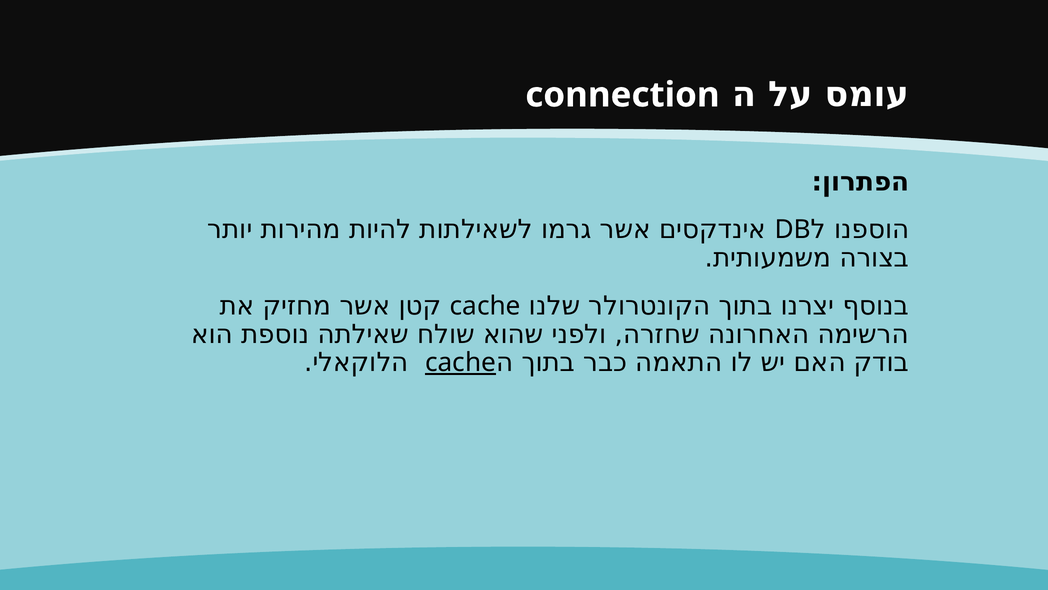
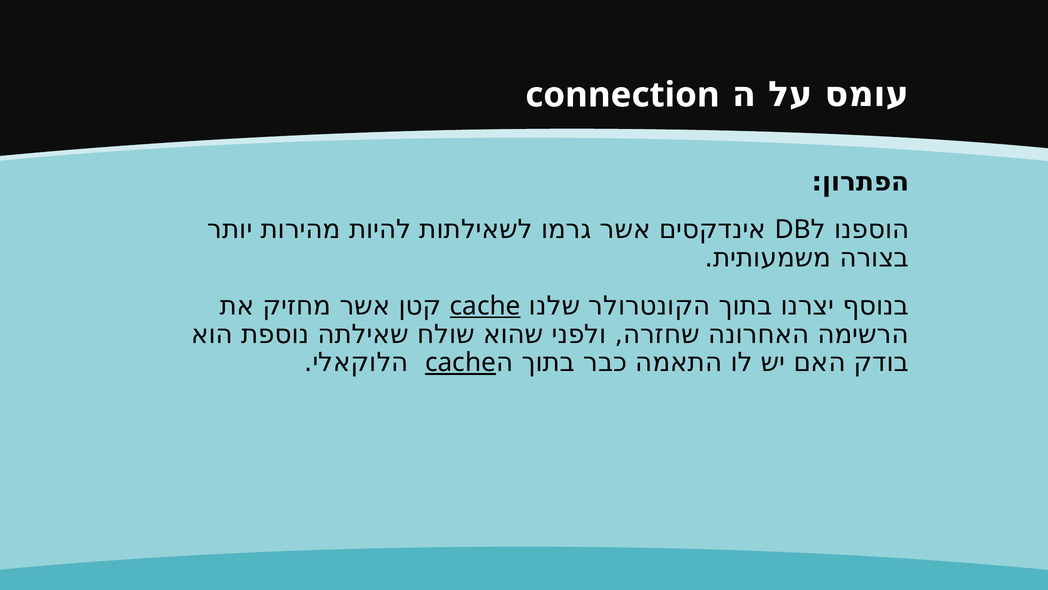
cache underline: none -> present (485, 306)
